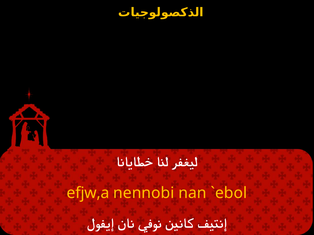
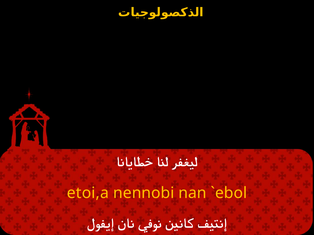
efjw,a: efjw,a -> etoi,a (88, 193)
